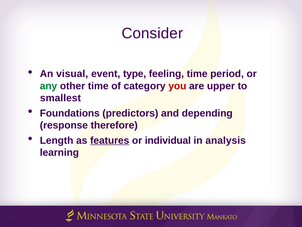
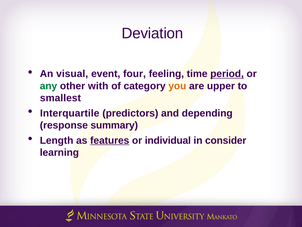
Consider: Consider -> Deviation (152, 33)
type: type -> four (135, 74)
period underline: none -> present (227, 74)
other time: time -> with (98, 86)
you colour: red -> orange (177, 86)
Foundations: Foundations -> Interquartile (70, 113)
therefore: therefore -> summary (114, 125)
analysis: analysis -> consider (226, 140)
